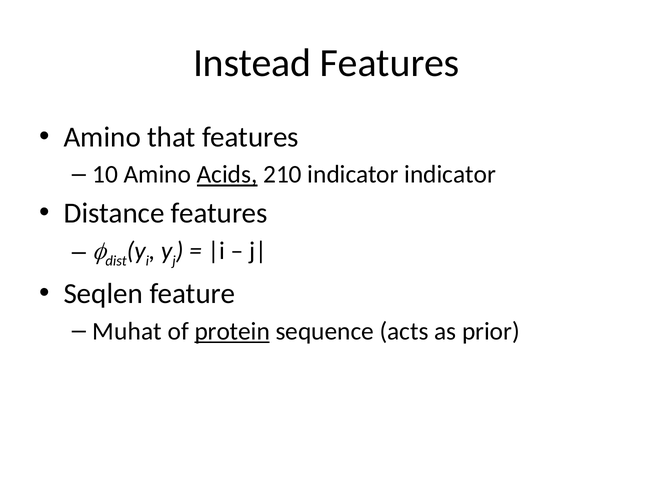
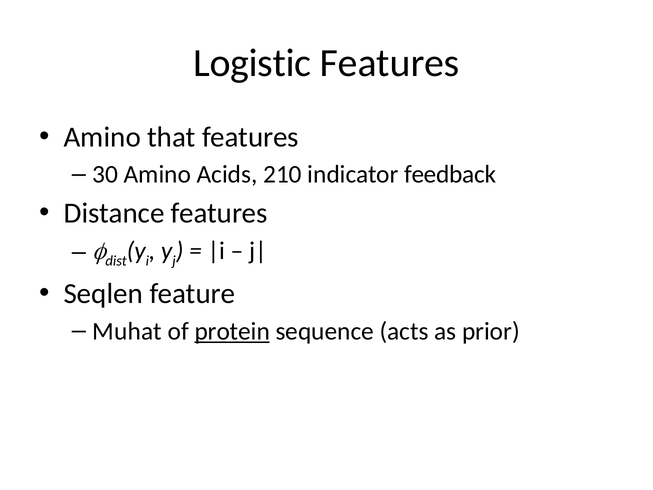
Instead: Instead -> Logistic (252, 63)
10: 10 -> 30 (105, 174)
Acids underline: present -> none (227, 174)
indicator indicator: indicator -> feedback (450, 174)
